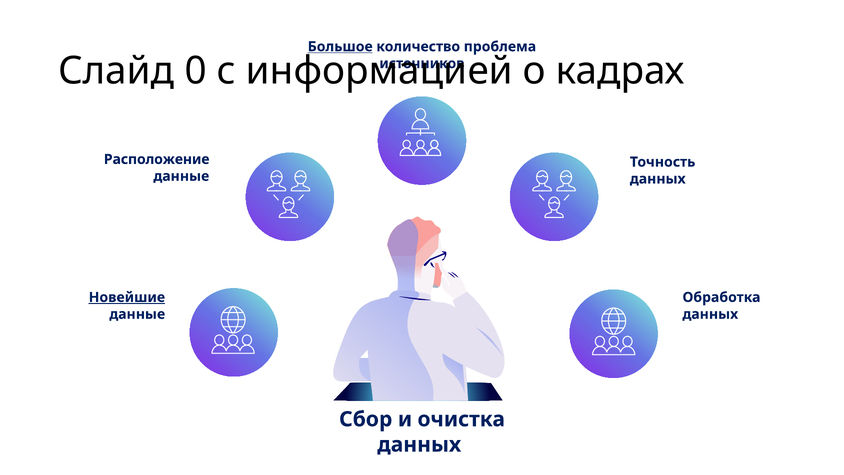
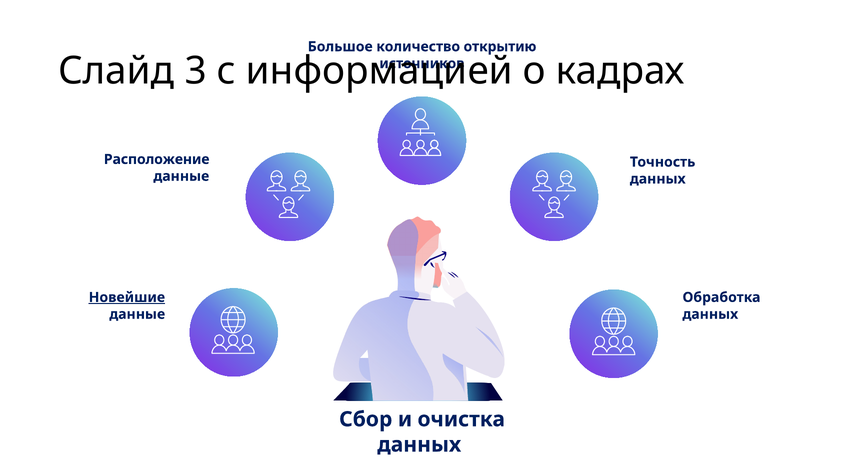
Большое underline: present -> none (340, 47)
проблема: проблема -> открытию (500, 47)
0: 0 -> 3 (196, 71)
